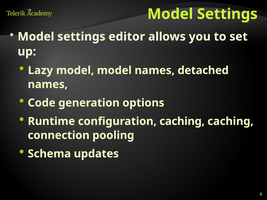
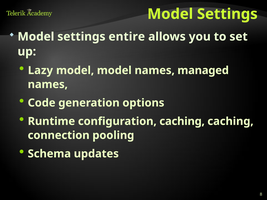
editor: editor -> entire (127, 37)
detached: detached -> managed (203, 70)
